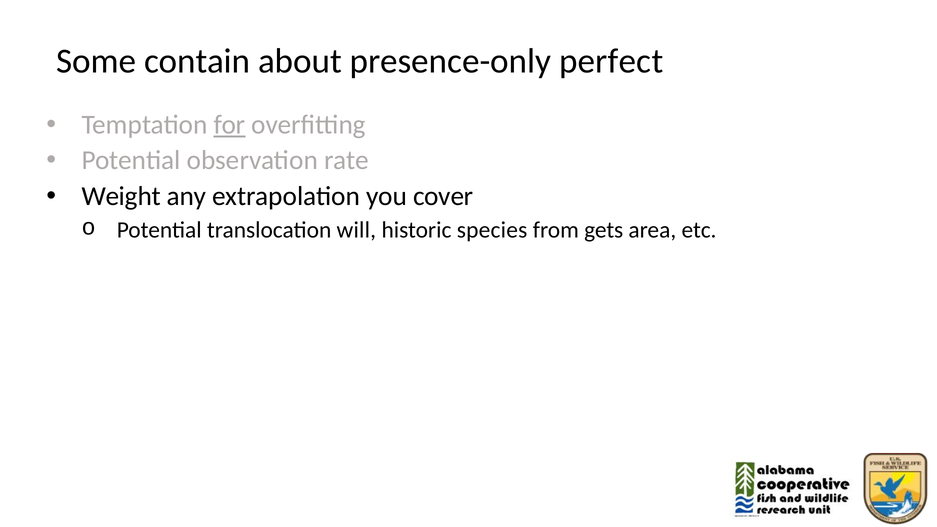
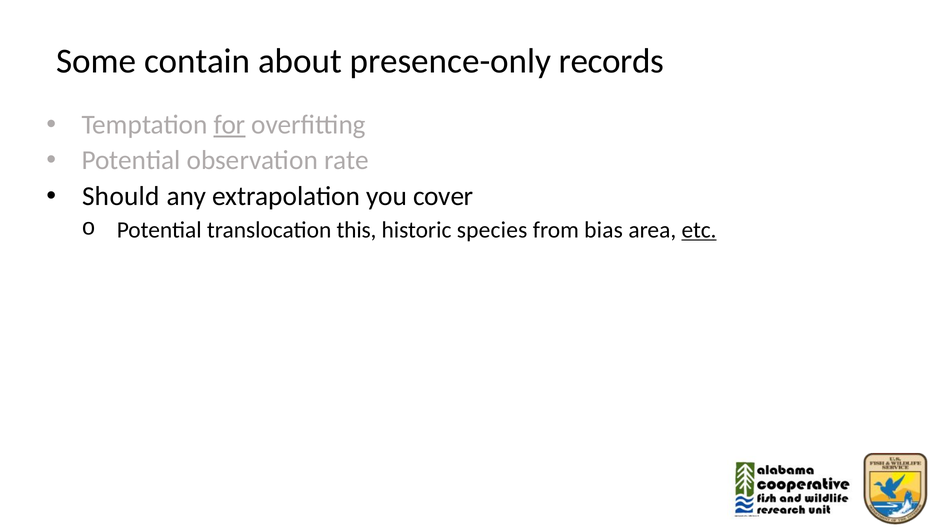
perfect: perfect -> records (611, 61)
Weight: Weight -> Should (121, 196)
will: will -> this (356, 230)
gets: gets -> bias (604, 230)
etc underline: none -> present (699, 230)
